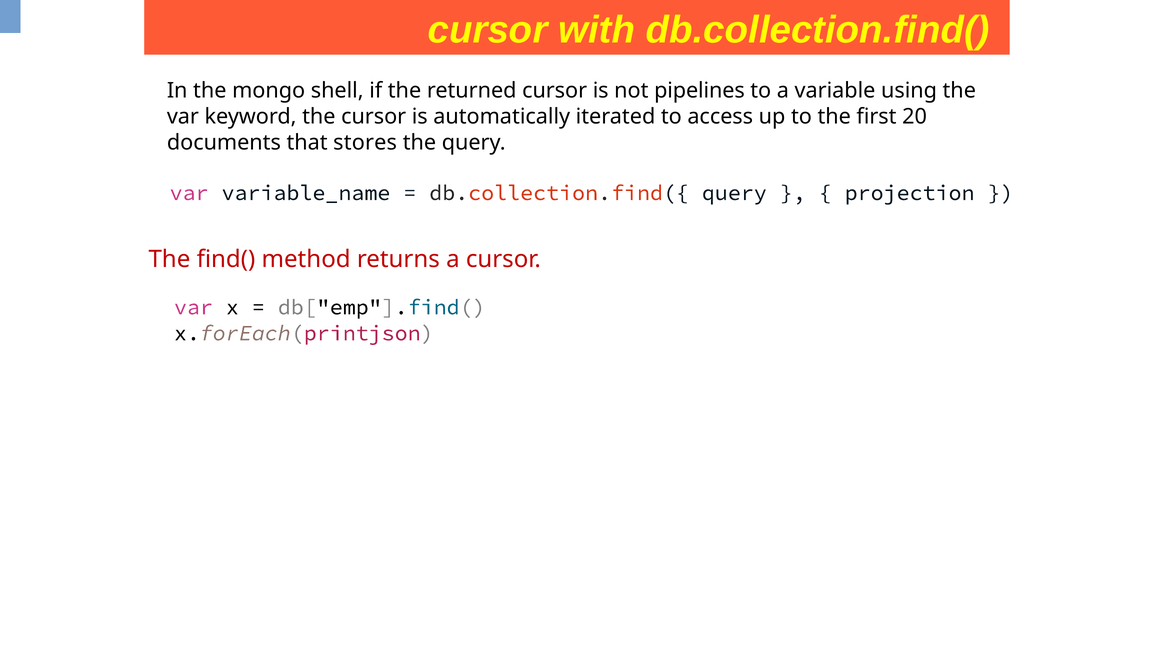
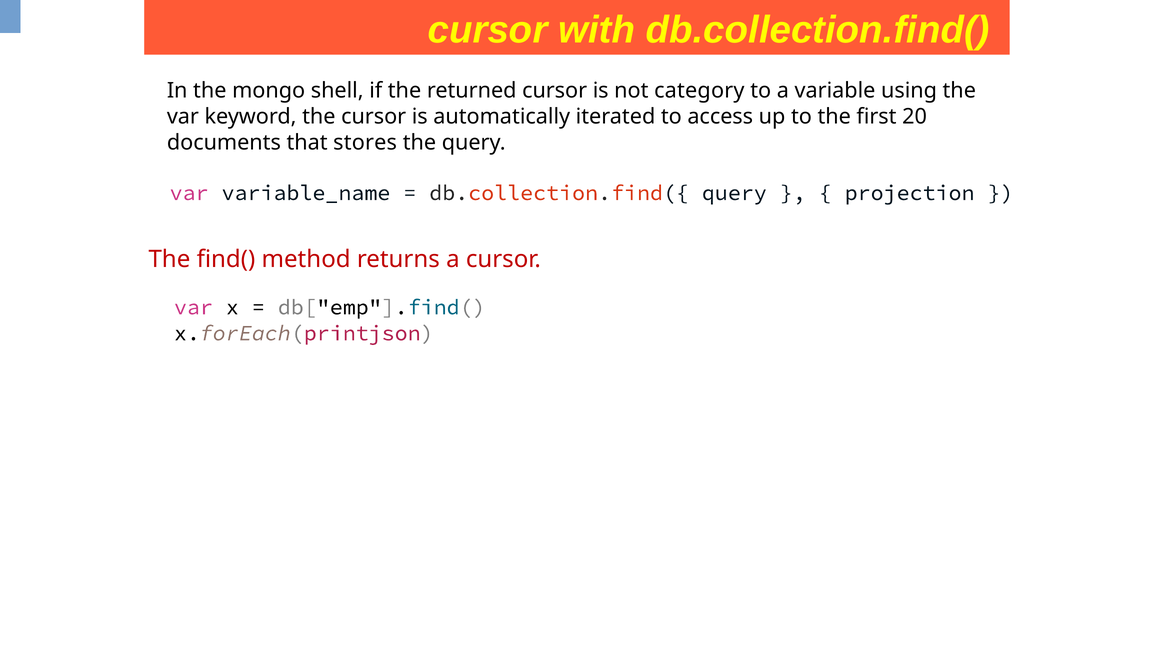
pipelines: pipelines -> category (699, 91)
